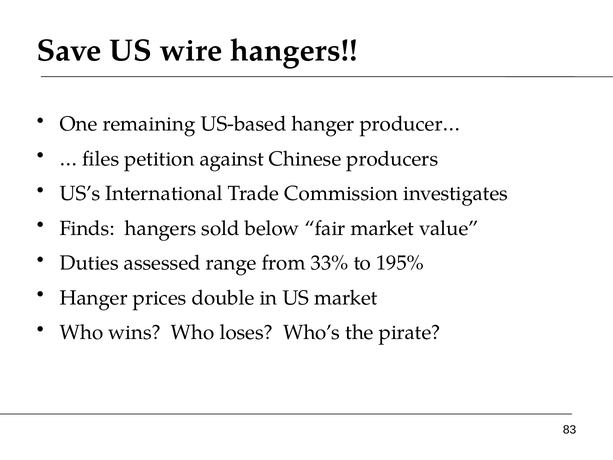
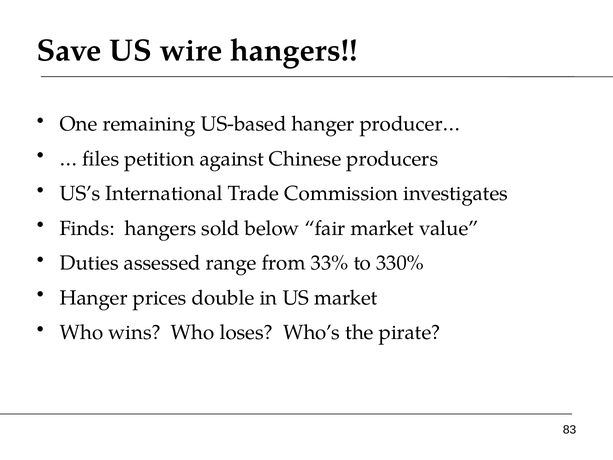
195%: 195% -> 330% (400, 263)
